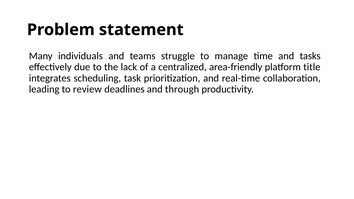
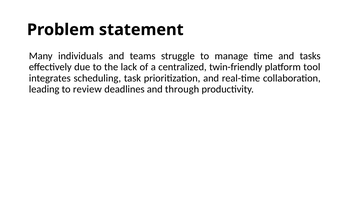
area-friendly: area-friendly -> twin-friendly (236, 67)
title: title -> tool (312, 67)
